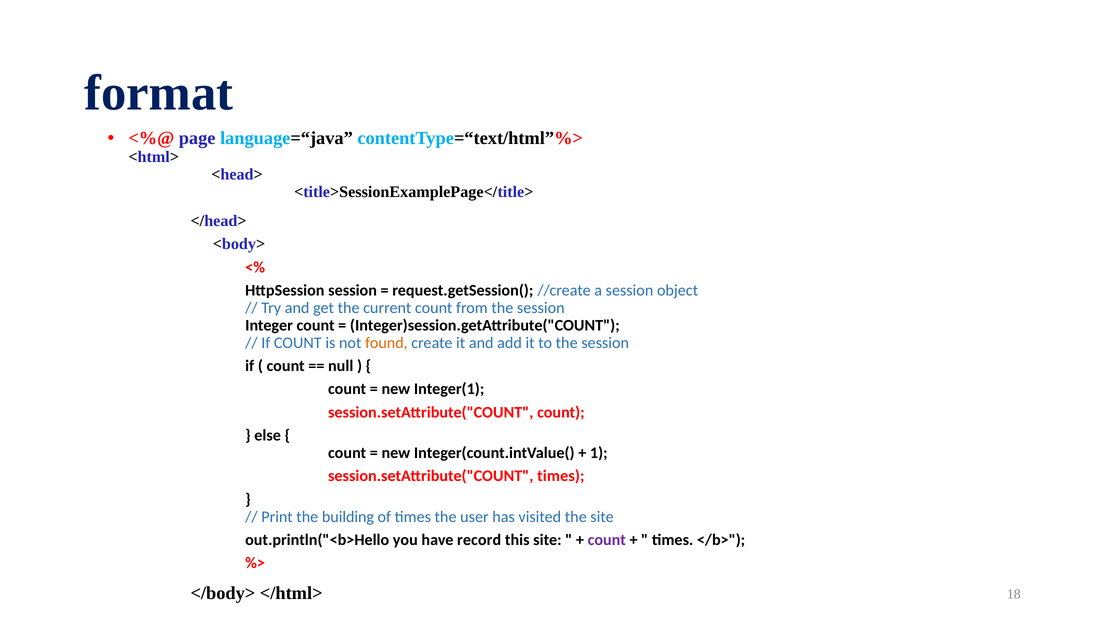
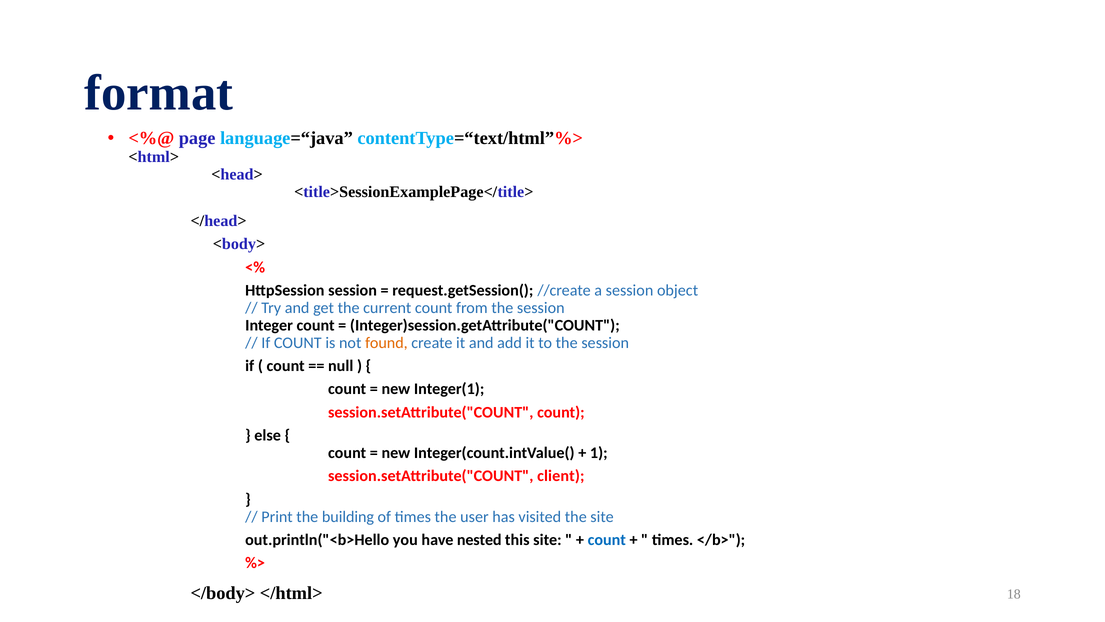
session.setAttribute("COUNT times: times -> client (561, 476)
record: record -> nested (479, 539)
count colour: purple -> blue (607, 539)
